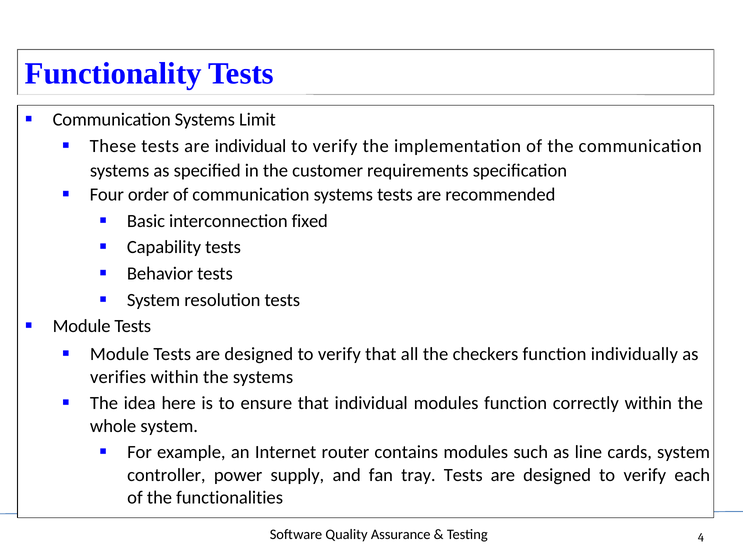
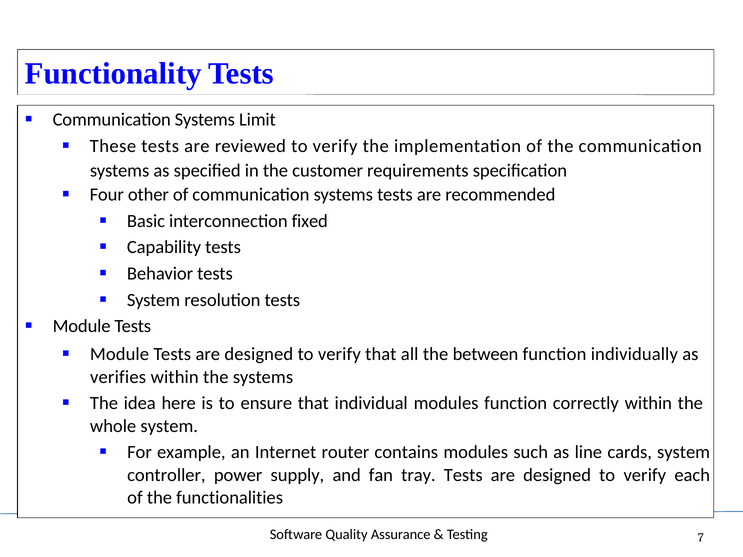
are individual: individual -> reviewed (250, 146)
order: order -> other (148, 195)
checkers: checkers -> between (486, 354)
4: 4 -> 7 (701, 538)
